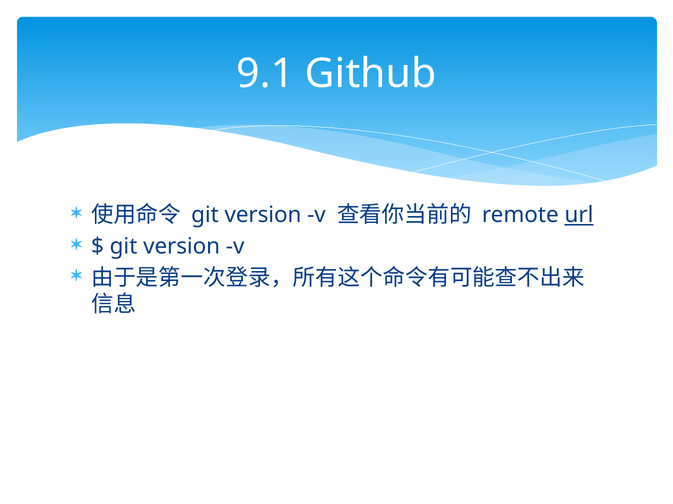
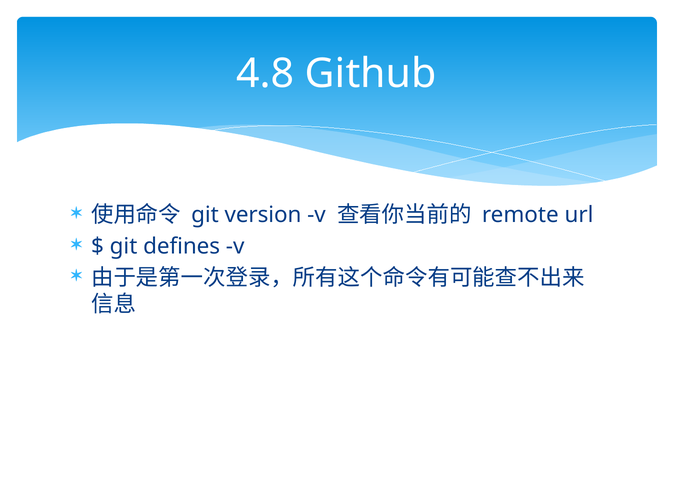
9.1: 9.1 -> 4.8 (265, 74)
url underline: present -> none (579, 215)
version: version -> defines (182, 247)
